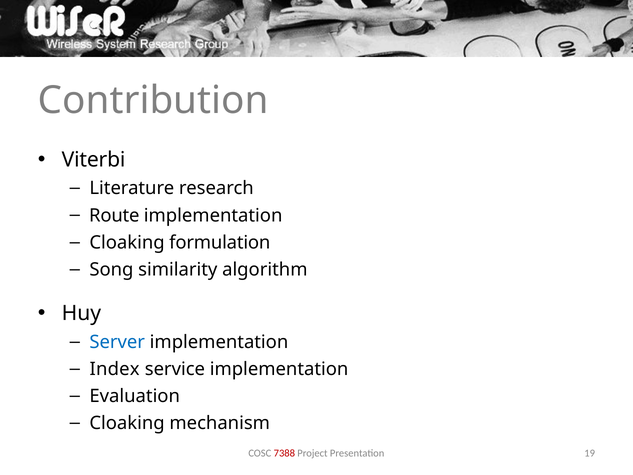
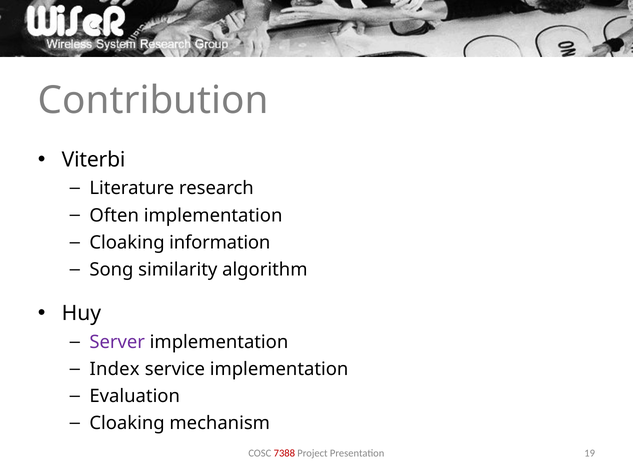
Route: Route -> Often (114, 215)
formulation: formulation -> information (220, 242)
Server colour: blue -> purple (117, 342)
